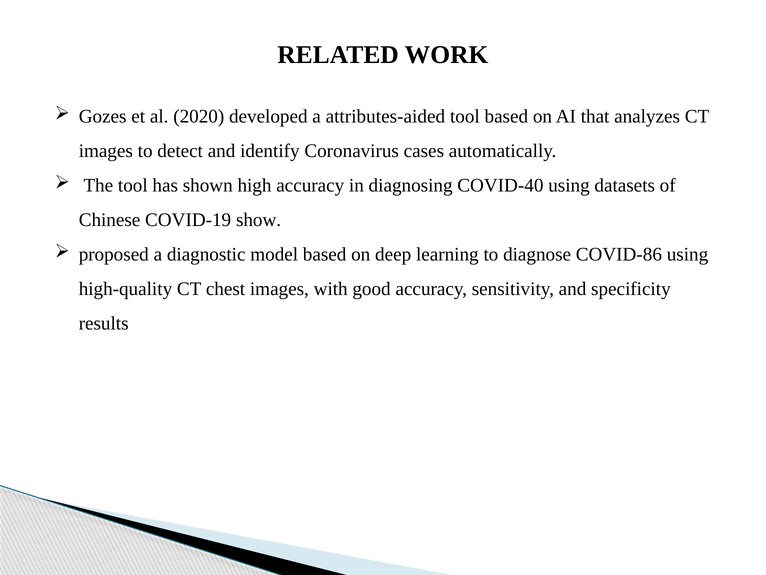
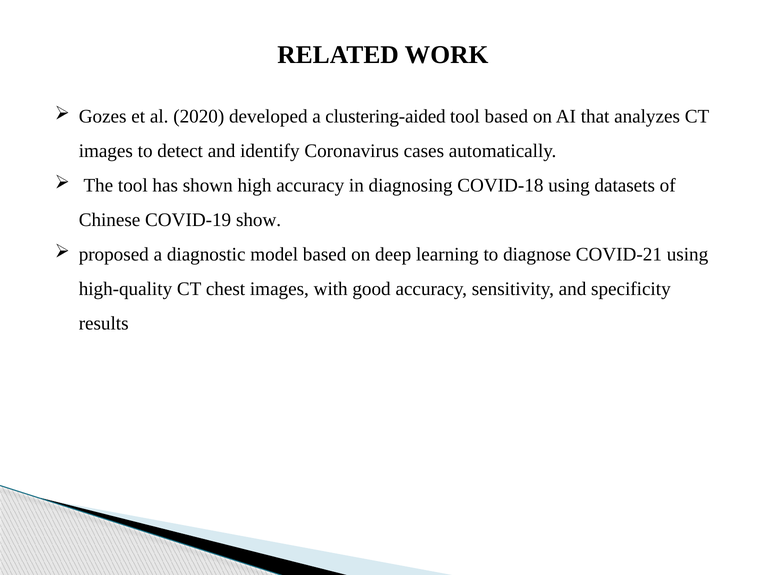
attributes-aided: attributes-aided -> clustering-aided (386, 116)
COVID-40: COVID-40 -> COVID-18 (500, 185)
COVID-86: COVID-86 -> COVID-21 (619, 254)
